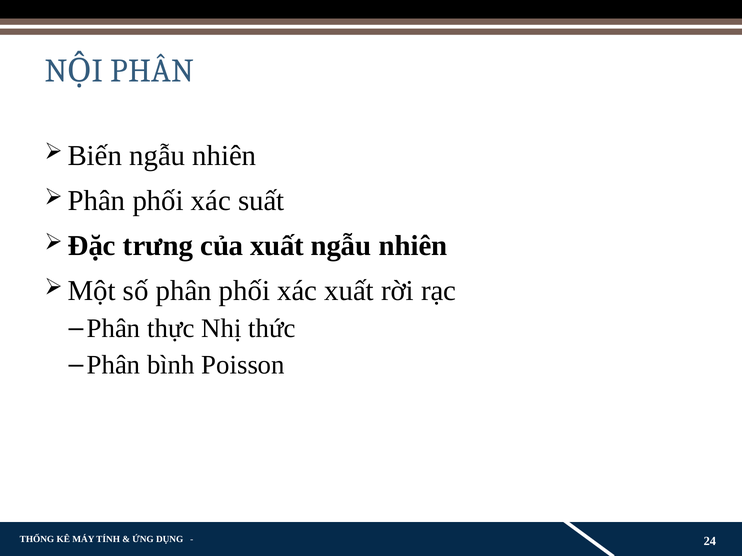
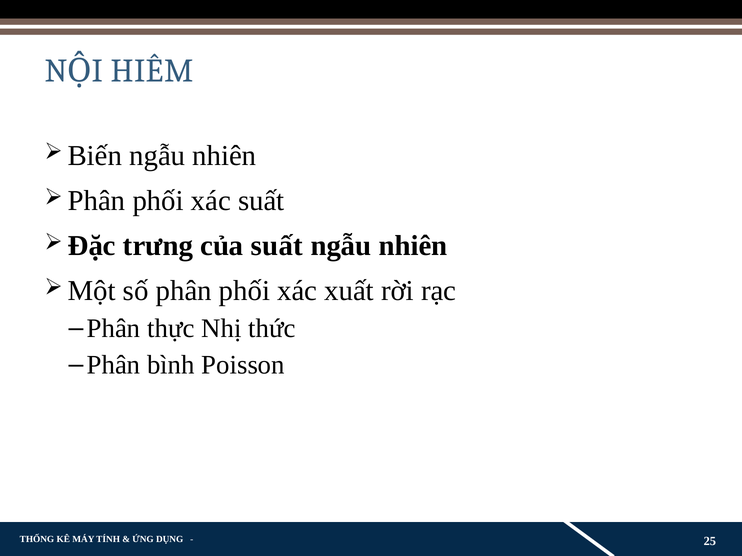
PHÂN: PHÂN -> HIẾM (152, 71)
của xuất: xuất -> suất (277, 246)
24: 24 -> 25 (710, 542)
